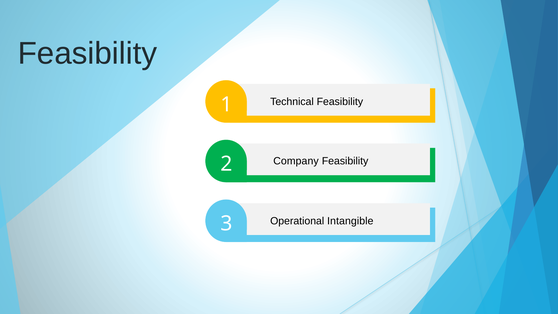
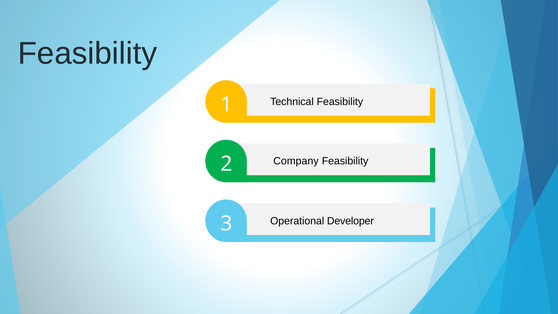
Intangible: Intangible -> Developer (350, 221)
